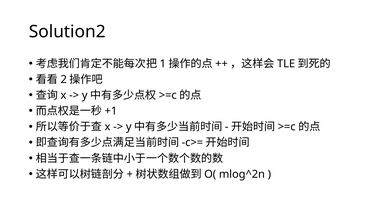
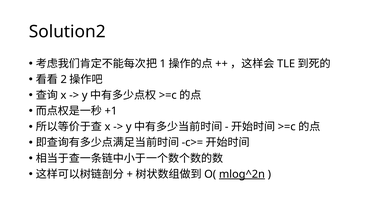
mlog^2n underline: none -> present (242, 175)
